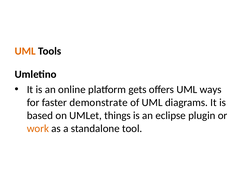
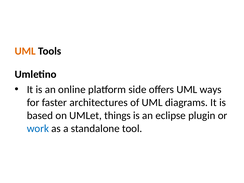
gets: gets -> side (137, 90)
demonstrate: demonstrate -> architectures (99, 103)
work colour: orange -> blue (38, 129)
